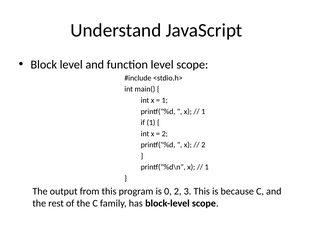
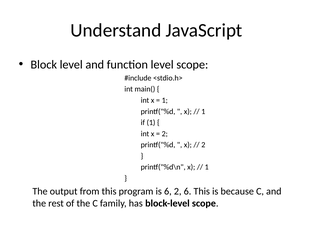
is 0: 0 -> 6 (168, 191)
2 3: 3 -> 6 (188, 191)
